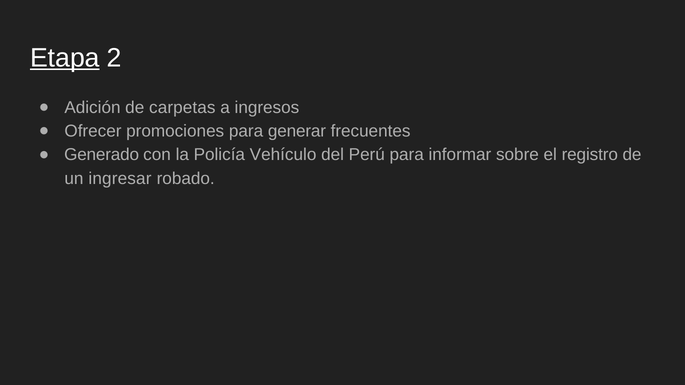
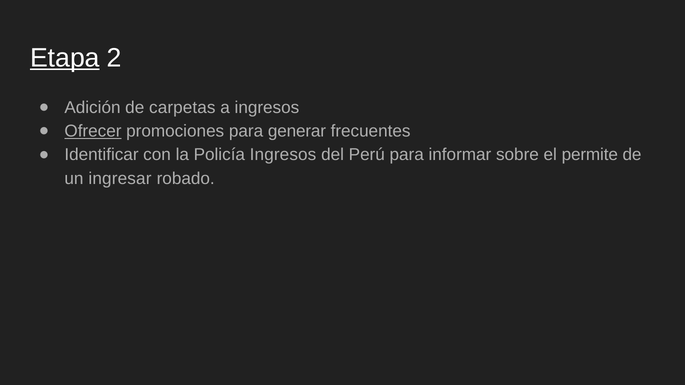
Ofrecer underline: none -> present (93, 131)
Generado: Generado -> Identificar (102, 155)
Policía Vehículo: Vehículo -> Ingresos (283, 155)
registro: registro -> permite (590, 155)
